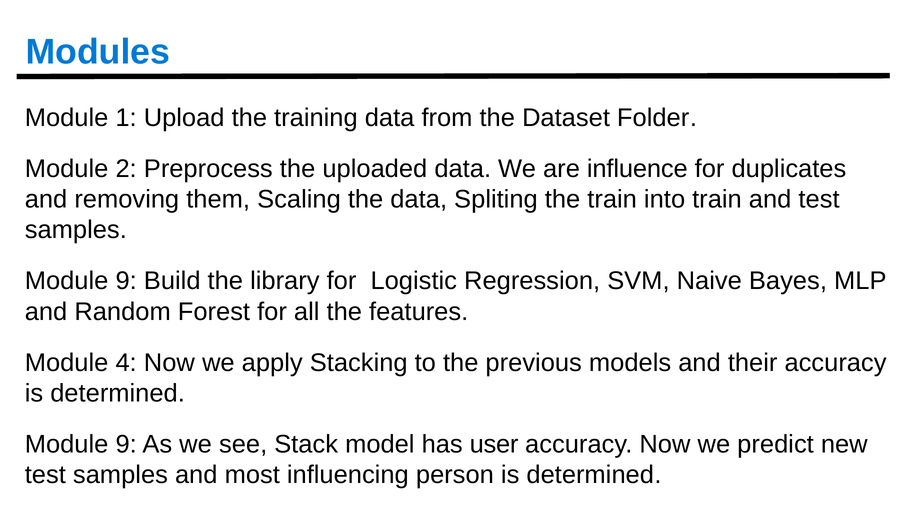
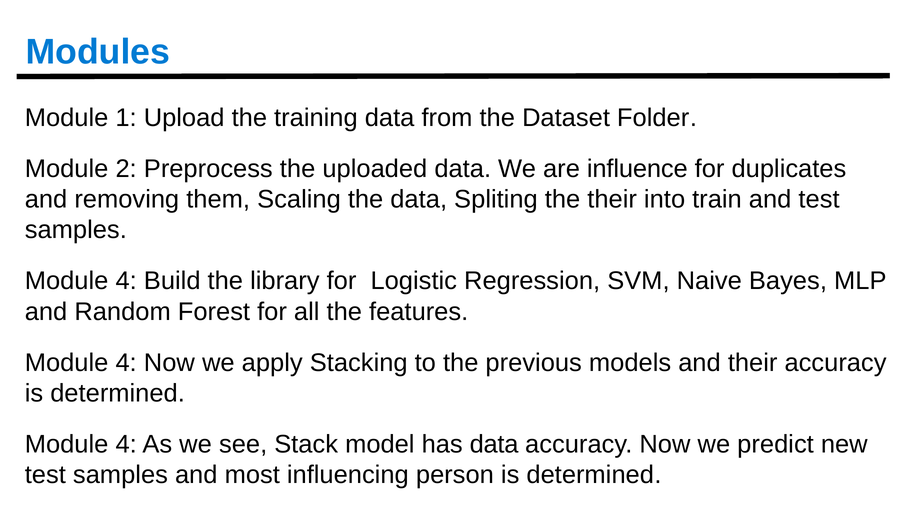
the train: train -> their (612, 199)
9: 9 -> 4 (126, 281)
9: 9 -> 4 (126, 444)
has user: user -> data (494, 444)
